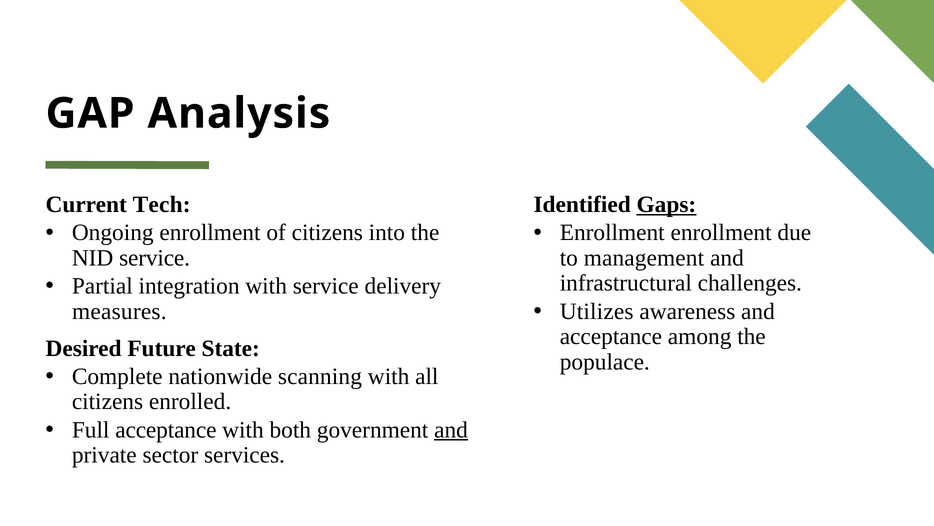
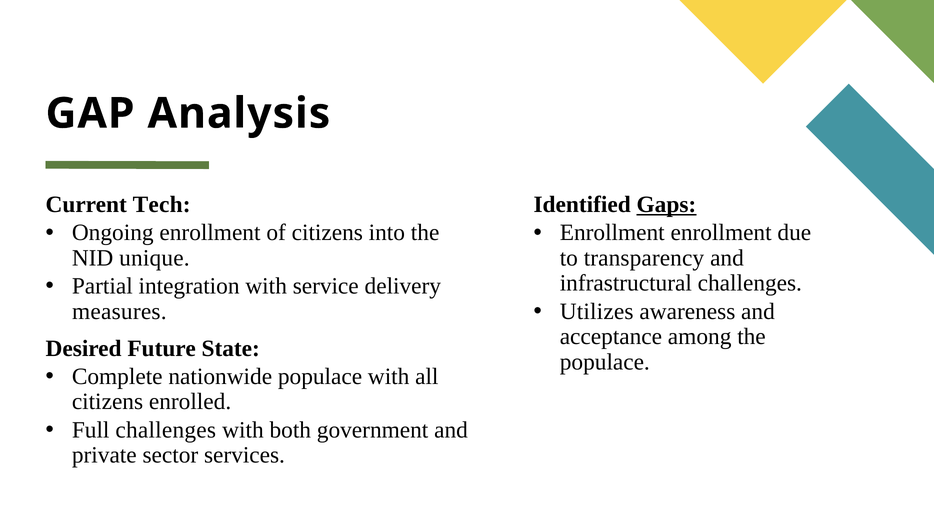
NID service: service -> unique (154, 258)
management: management -> transparency (644, 258)
nationwide scanning: scanning -> populace (320, 376)
Full acceptance: acceptance -> challenges (166, 429)
and underline: present -> none (451, 429)
